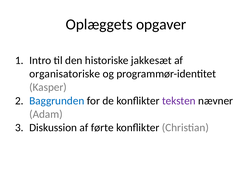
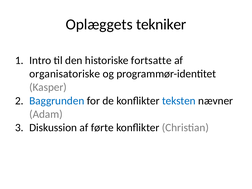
opgaver: opgaver -> tekniker (161, 24)
jakkesæt: jakkesæt -> fortsatte (151, 60)
teksten colour: purple -> blue (179, 101)
